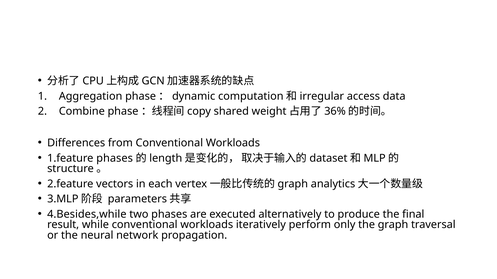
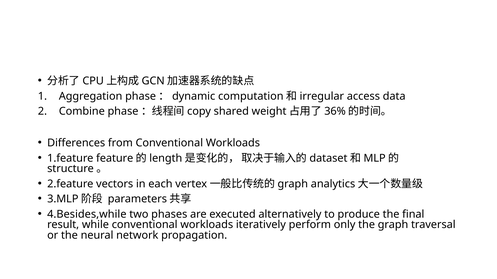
1.feature phases: phases -> feature (115, 158)
